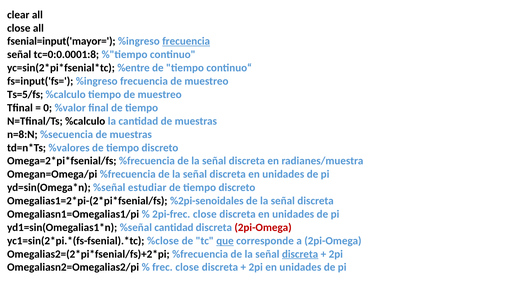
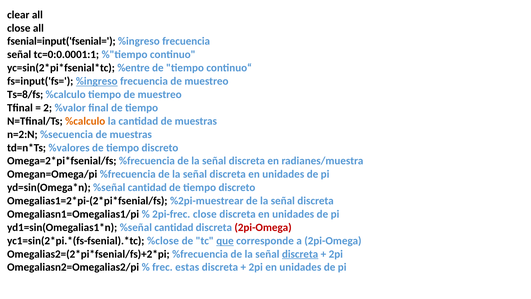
fsenial=input('mayor=: fsenial=input('mayor= -> fsenial=input('fsenial= (61, 41)
frecuencia underline: present -> none (186, 41)
tc=0:0.0001:8: tc=0:0.0001:8 -> tc=0:0.0001:1 (66, 55)
%ingreso underline: none -> present (97, 81)
Ts=5/fs: Ts=5/fs -> Ts=8/fs (25, 94)
0: 0 -> 2 (48, 108)
%calculo colour: black -> orange (85, 121)
n=8:N: n=8:N -> n=2:N (22, 134)
estudiar: estudiar -> cantidad (147, 187)
%2pi-senoidales: %2pi-senoidales -> %2pi-muestrear (207, 201)
frec close: close -> estas (187, 267)
